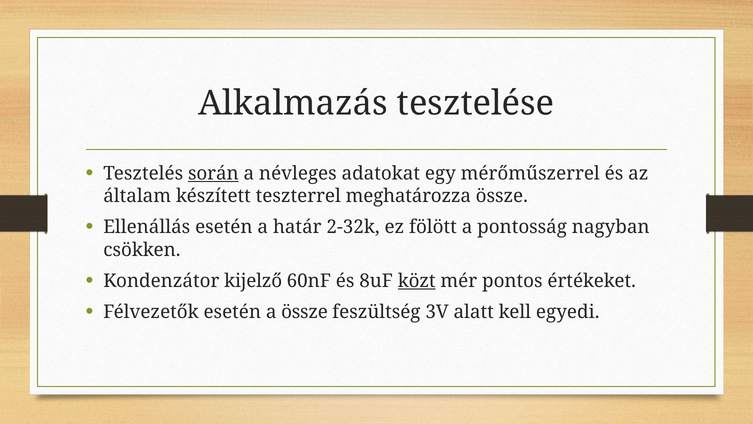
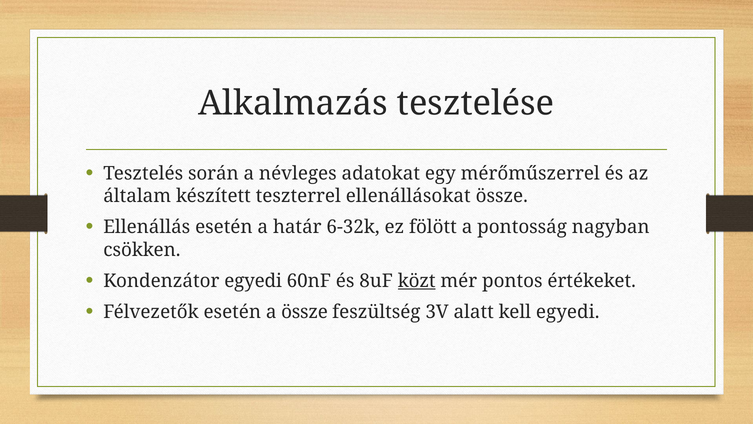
során underline: present -> none (213, 173)
meghatározza: meghatározza -> ellenállásokat (408, 196)
2-32k: 2-32k -> 6-32k (353, 227)
Kondenzátor kijelző: kijelző -> egyedi (253, 281)
